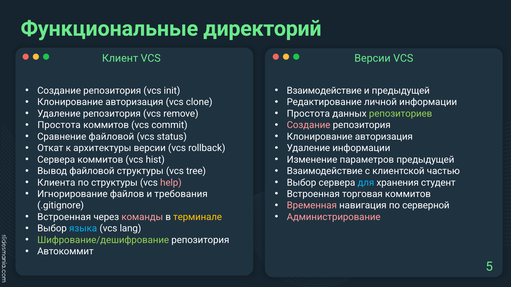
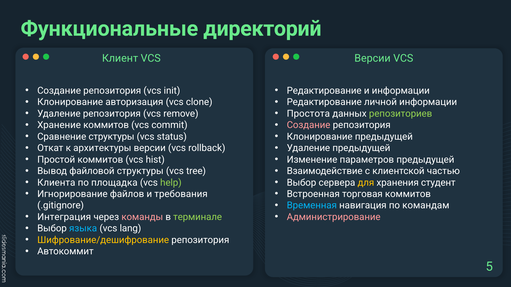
Взаимодействие: Взаимодействие -> Редактирование (324, 91)
и предыдущей: предыдущей -> информации (401, 91)
Простота: Простота -> Хранение (59, 125)
Сравнение файловой: файловой -> структуры (111, 137)
авторизация: авторизация -> предыдущей (384, 137)
Удаление информации: информации -> предыдущей (361, 148)
Сервера: Сервера -> Простой (56, 160)
по структуры: структуры -> площадка (114, 183)
help colour: pink -> light green (171, 183)
для colour: light blue -> yellow (366, 183)
Временная colour: pink -> light blue (312, 206)
серверной: серверной -> командам (426, 206)
Встроенная: Встроенная -> Интеграция (64, 217)
терминале colour: yellow -> light green (198, 217)
Шифрование/дешифрование colour: light green -> yellow (103, 240)
